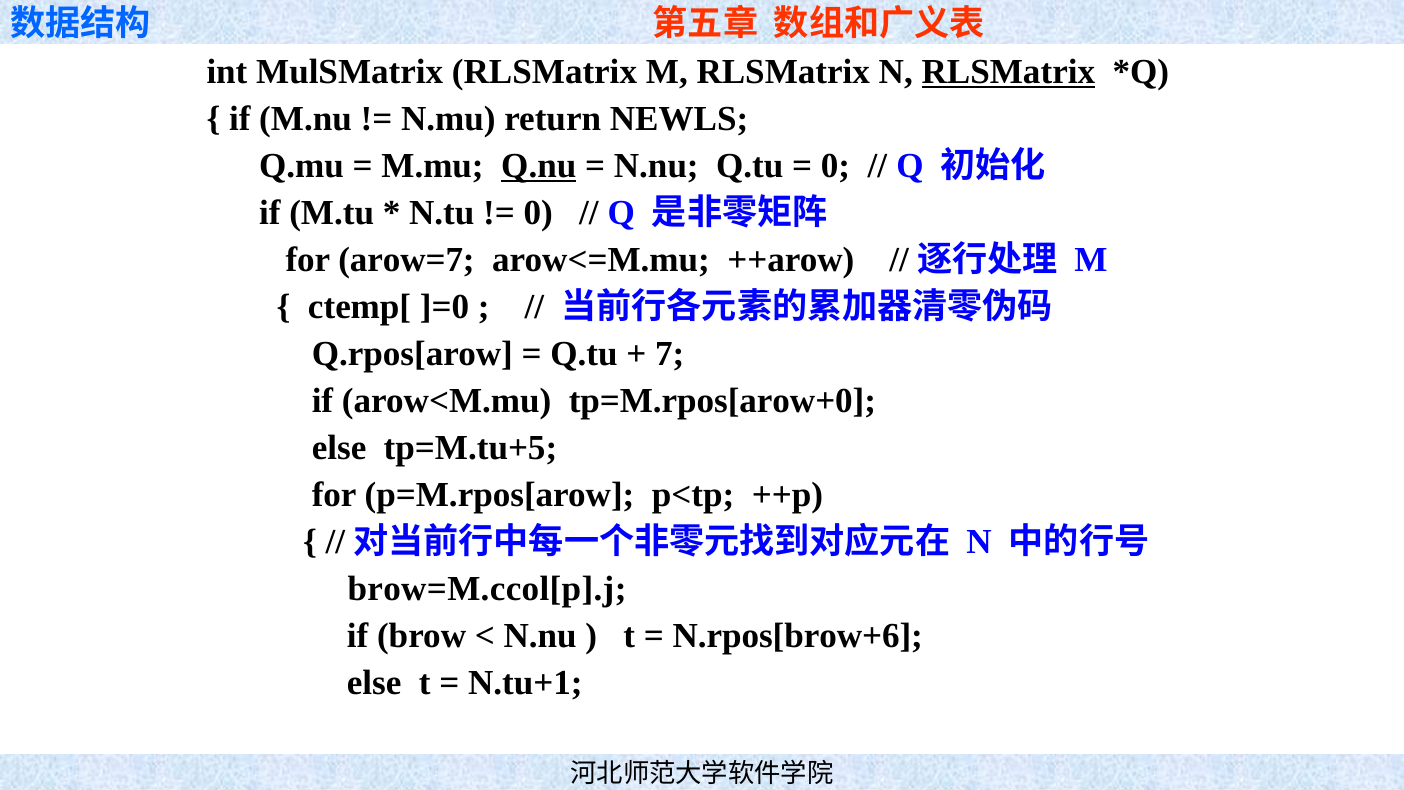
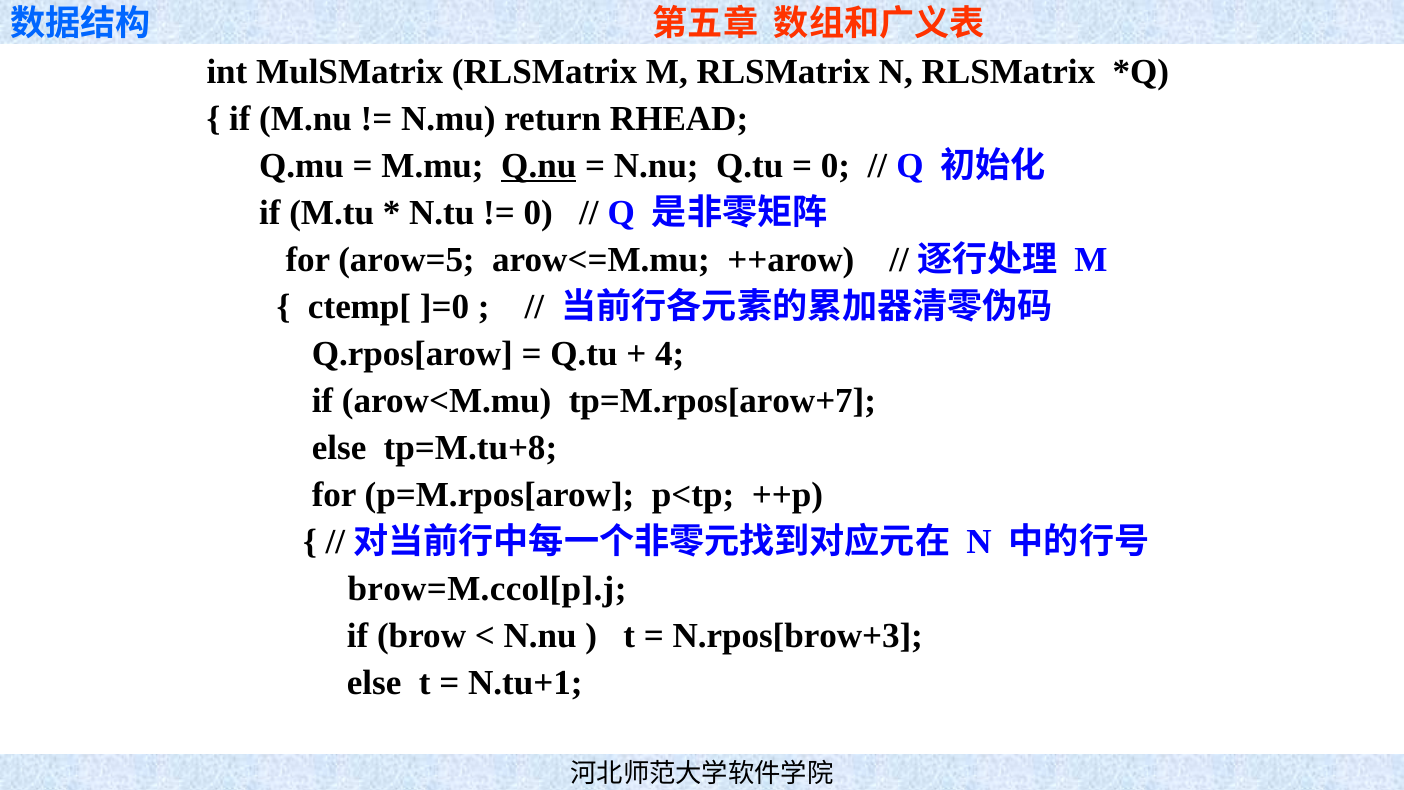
RLSMatrix underline: present -> none (1008, 72)
NEWLS: NEWLS -> RHEAD (679, 119)
arow=7: arow=7 -> arow=5 (406, 260)
7: 7 -> 4 (670, 354)
tp=M.rpos[arow+0: tp=M.rpos[arow+0 -> tp=M.rpos[arow+7 (722, 401)
tp=M.tu+5: tp=M.tu+5 -> tp=M.tu+8 (470, 448)
N.rpos[brow+6: N.rpos[brow+6 -> N.rpos[brow+3 (798, 636)
